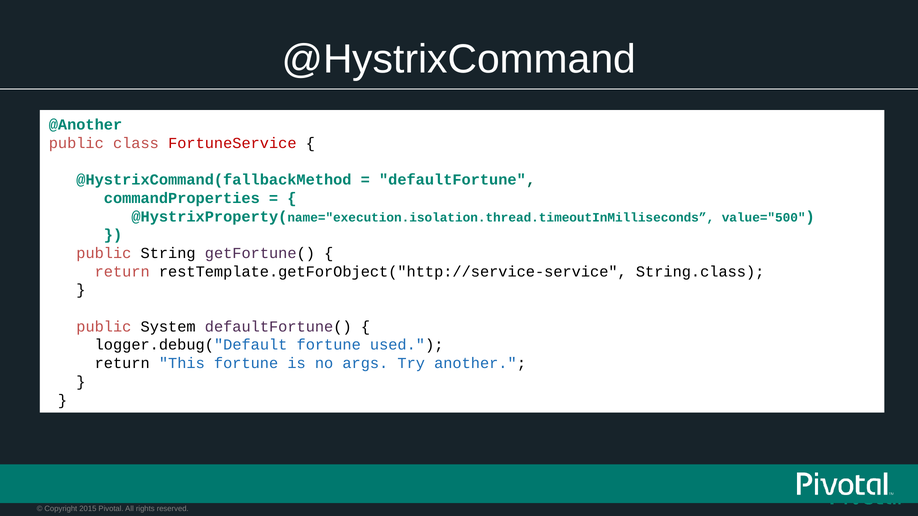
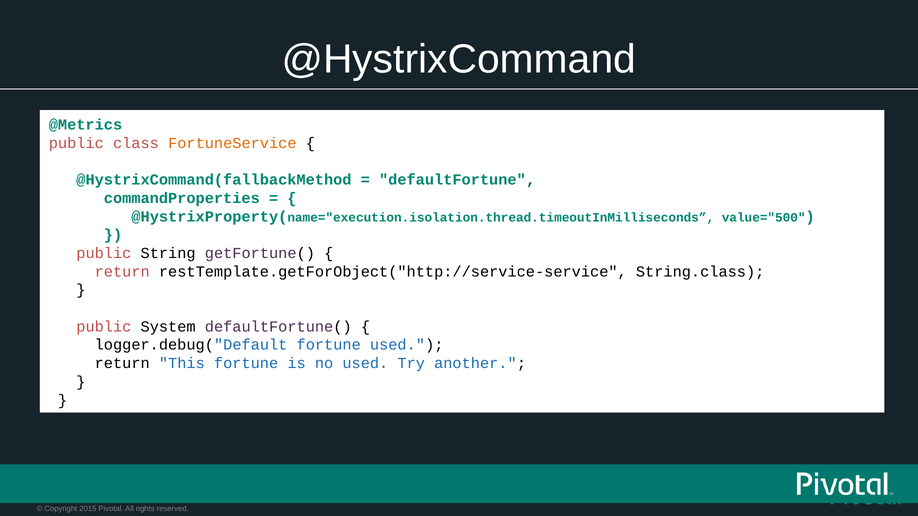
@Another: @Another -> @Metrics (85, 125)
FortuneService colour: red -> orange (232, 143)
no args: args -> used (365, 364)
